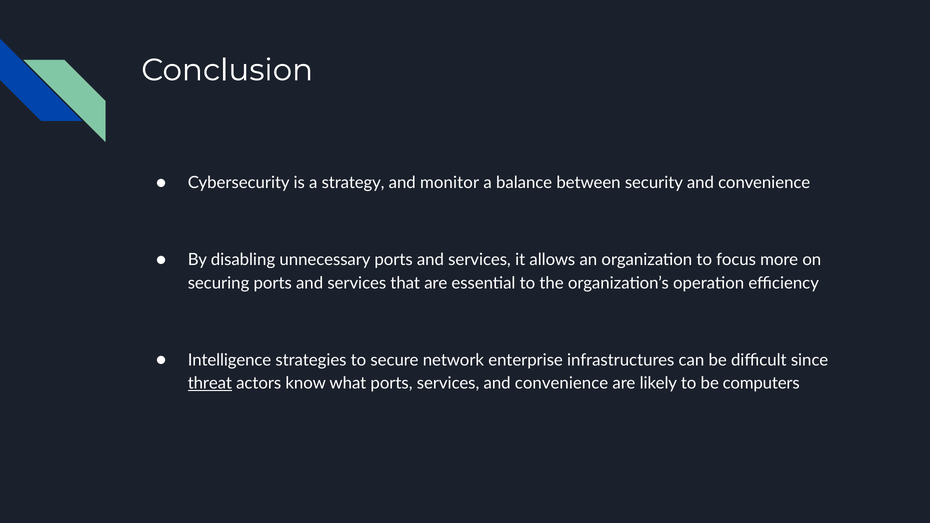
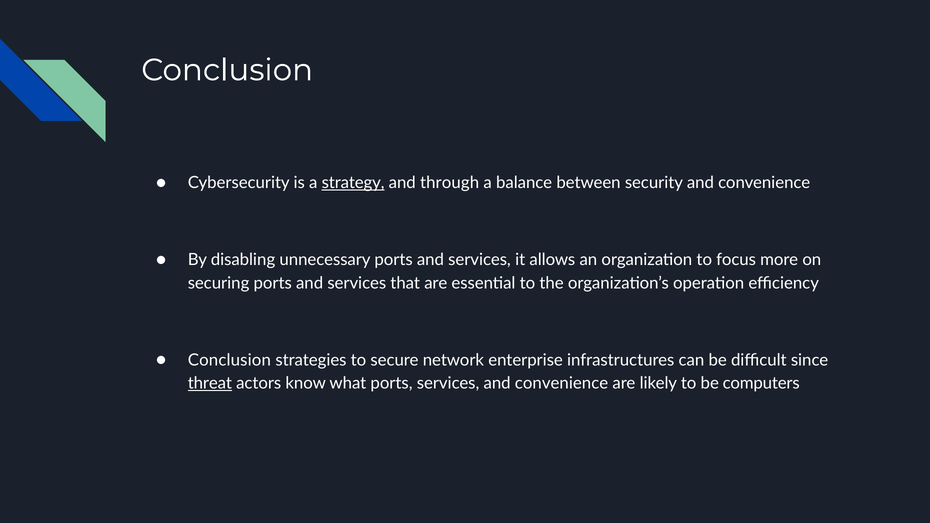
strategy underline: none -> present (353, 183)
monitor: monitor -> through (450, 183)
Intelligence: Intelligence -> Conclusion (229, 360)
